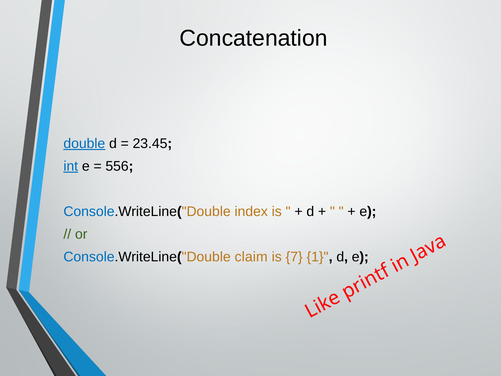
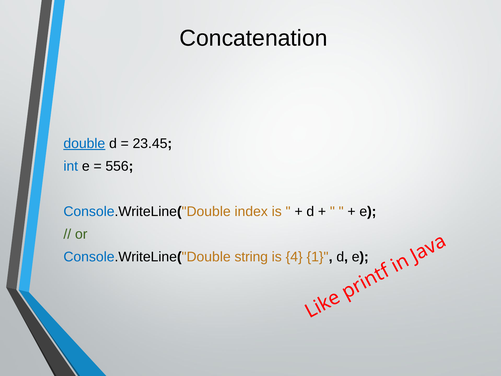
int underline: present -> none (71, 166)
claim: claim -> string (251, 257)
7: 7 -> 4 (294, 257)
